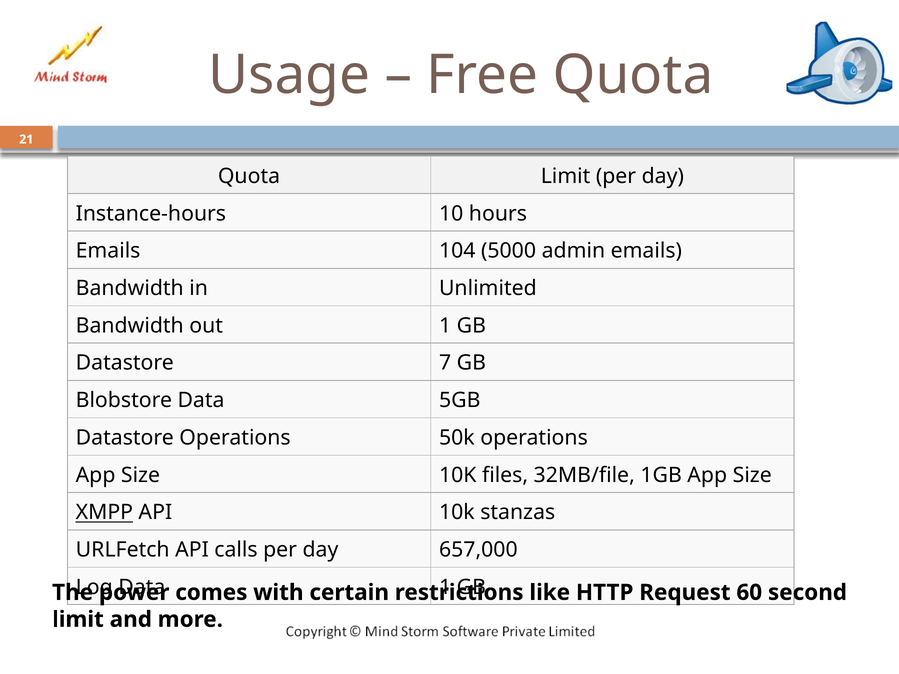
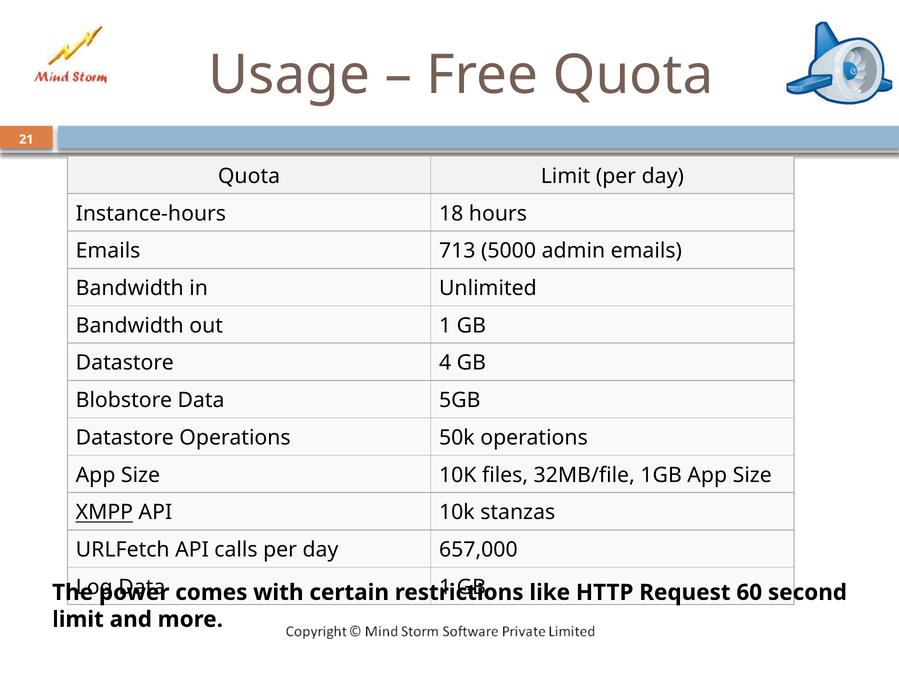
10: 10 -> 18 (451, 214)
104: 104 -> 713 (457, 251)
7: 7 -> 4 (445, 363)
